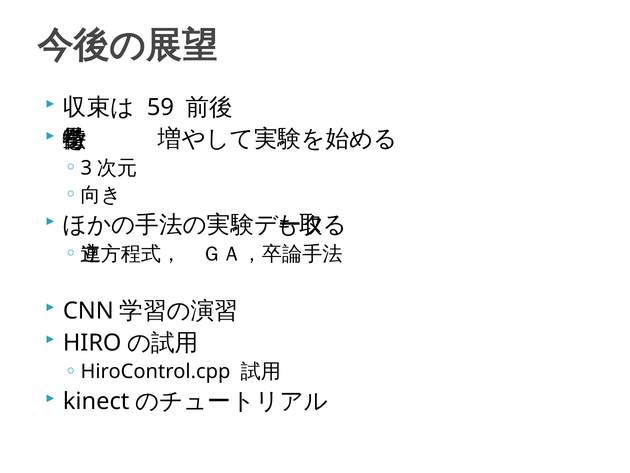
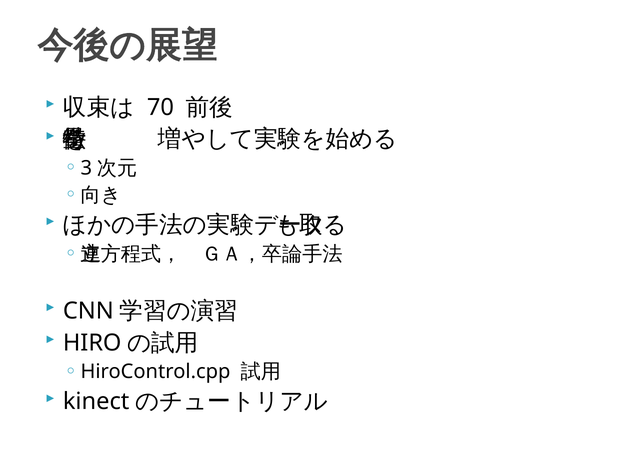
59: 59 -> 70 (160, 107)
